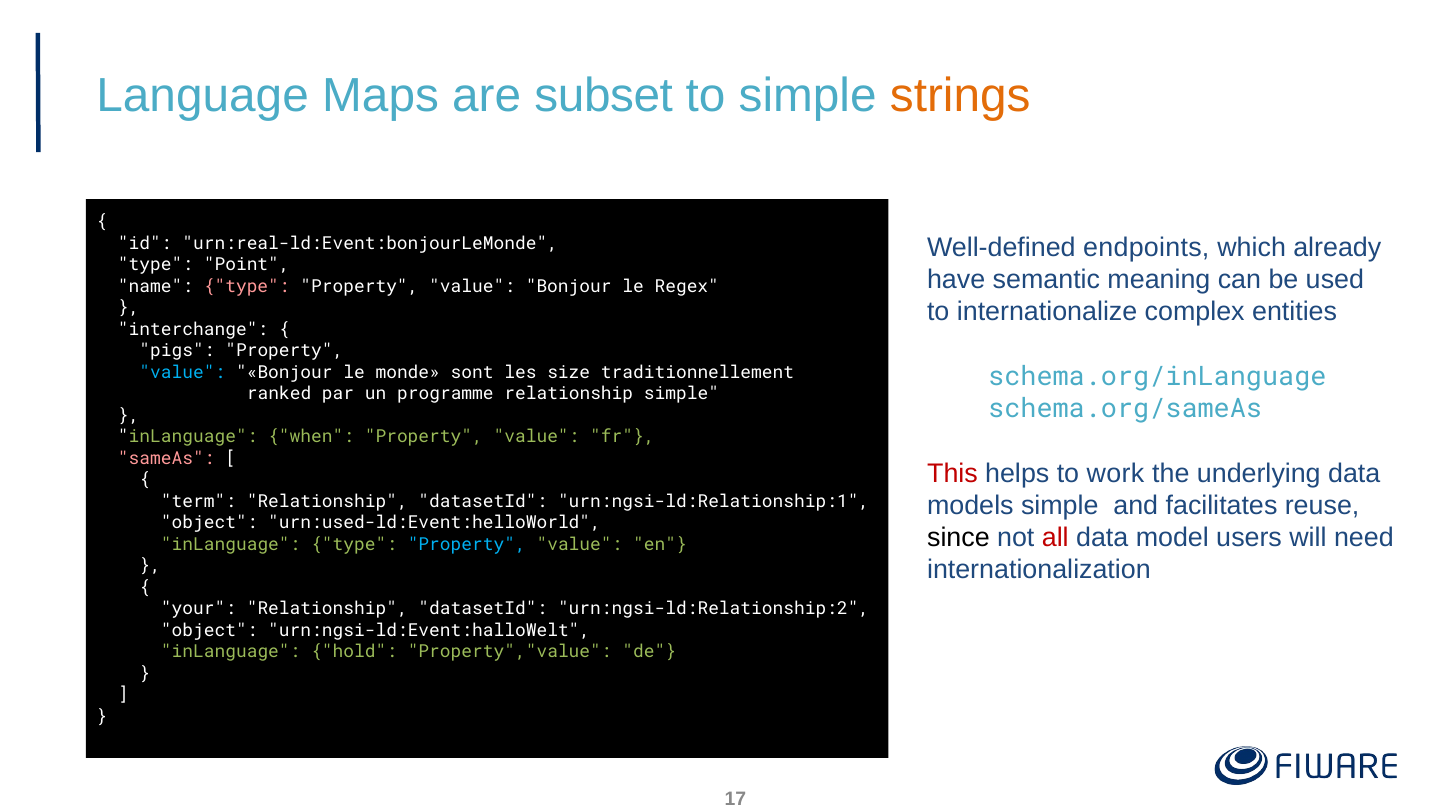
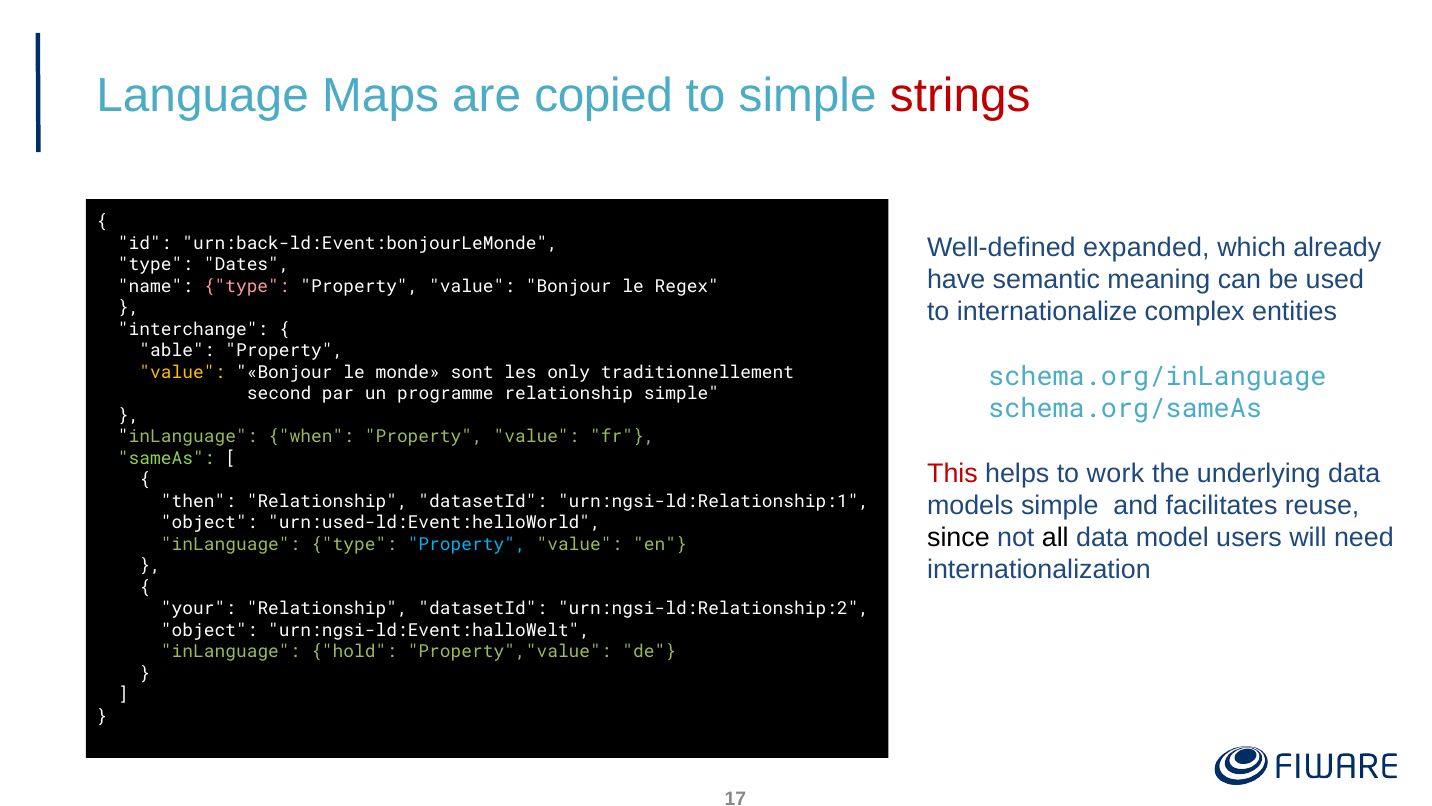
subset: subset -> copied (604, 96)
strings colour: orange -> red (960, 96)
endpoints: endpoints -> expanded (1146, 247)
urn:real-ld:Event:bonjourLeMonde: urn:real-ld:Event:bonjourLeMonde -> urn:back-ld:Event:bonjourLeMonde (370, 243)
Point: Point -> Dates (247, 265)
pigs: pigs -> able (177, 351)
value colour: light blue -> yellow (182, 372)
size: size -> only (569, 372)
ranked: ranked -> second (279, 394)
sameAs colour: pink -> light green (166, 458)
term: term -> then (198, 501)
all colour: red -> black (1055, 537)
